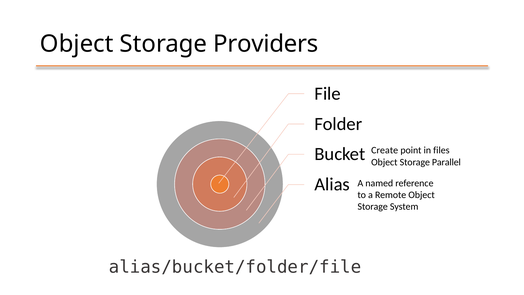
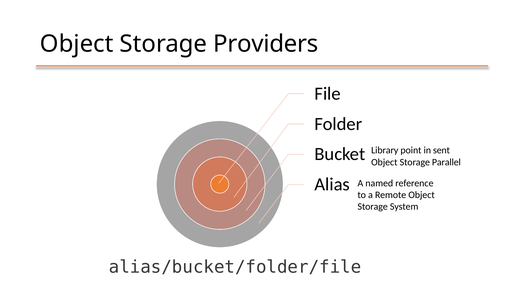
Create: Create -> Library (385, 150)
files: files -> sent (441, 150)
